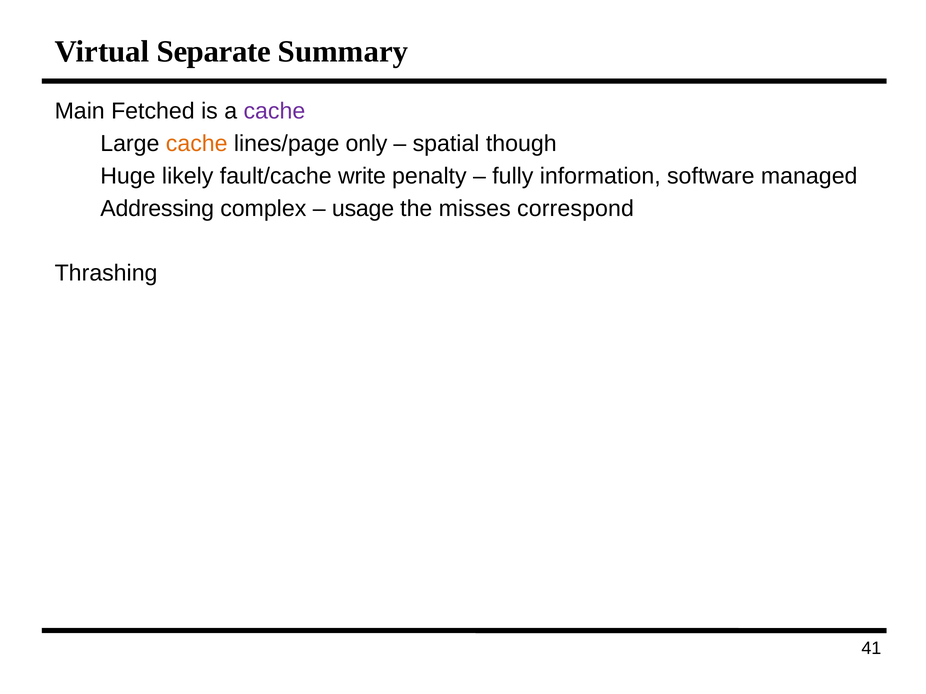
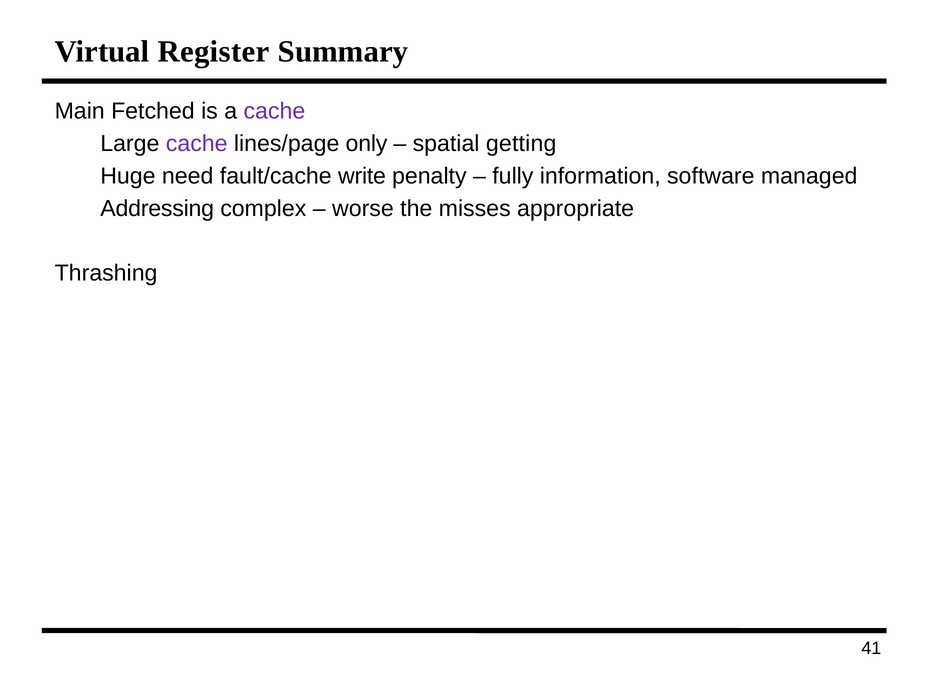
Separate: Separate -> Register (214, 52)
cache colour: orange -> purple (197, 144)
though: though -> getting (521, 144)
likely: likely -> need (188, 176)
usage: usage -> worse (363, 209)
correspond: correspond -> appropriate (576, 209)
